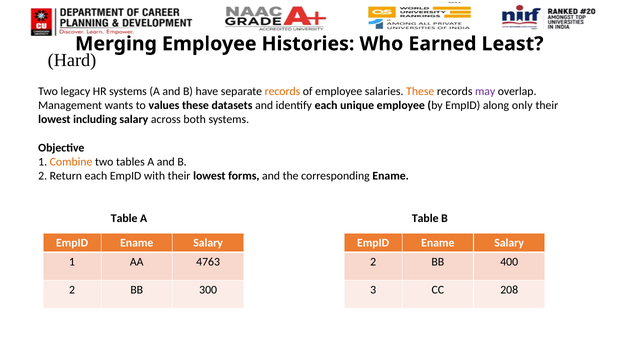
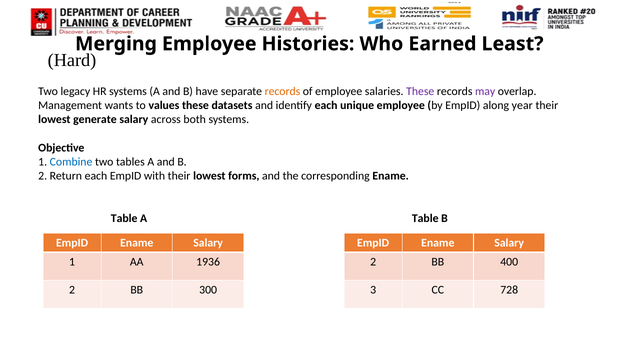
These colour: orange -> purple (420, 91)
only: only -> year (522, 105)
including: including -> generate (95, 120)
Combine colour: orange -> blue (71, 162)
4763: 4763 -> 1936 (208, 262)
208: 208 -> 728 (509, 290)
